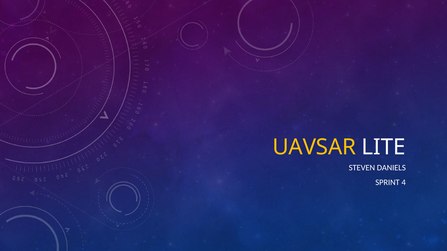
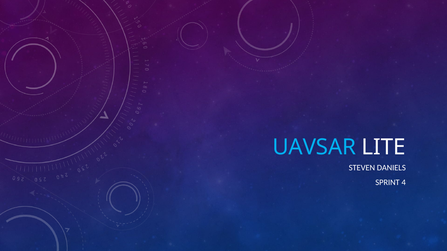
UAVSAR colour: yellow -> light blue (314, 147)
